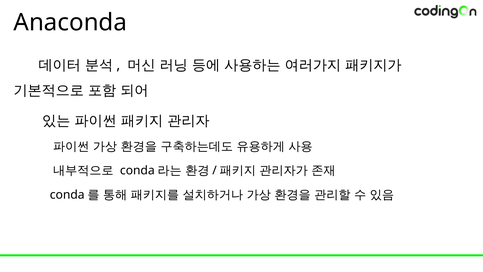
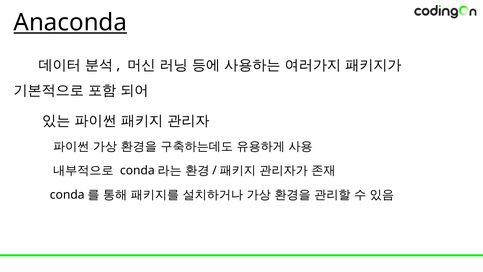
Anaconda underline: none -> present (70, 23)
